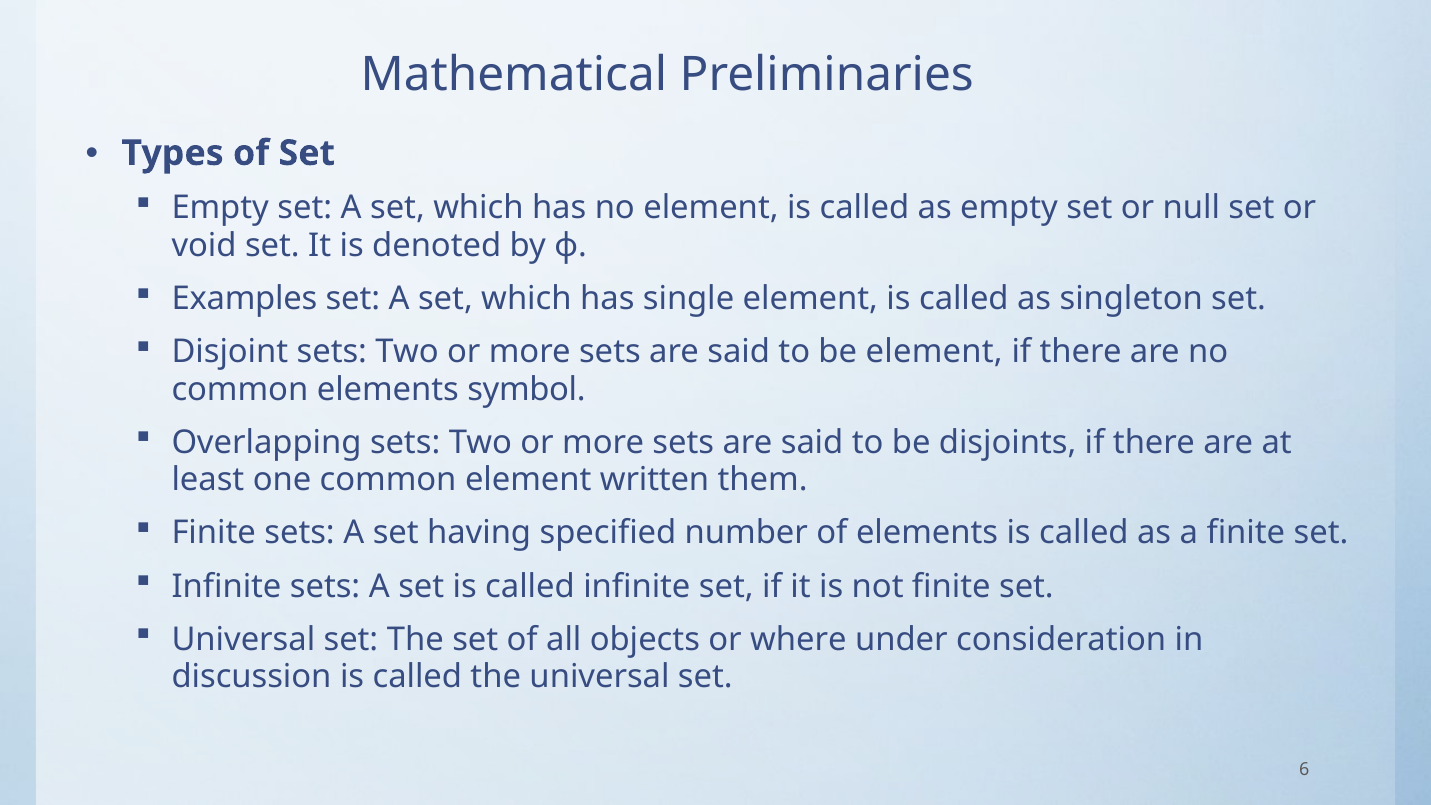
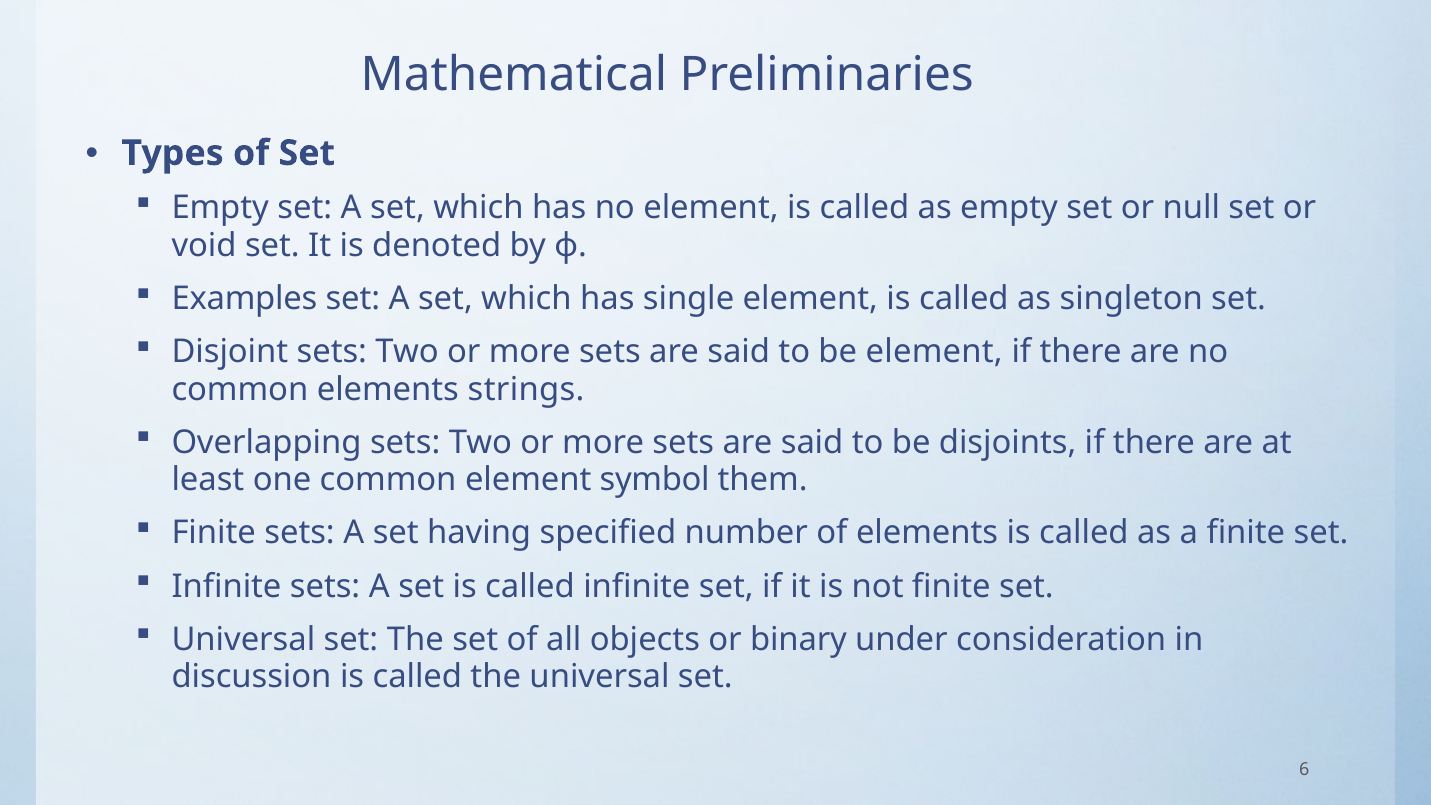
symbol: symbol -> strings (526, 389)
written: written -> symbol (655, 480)
where: where -> binary (799, 640)
